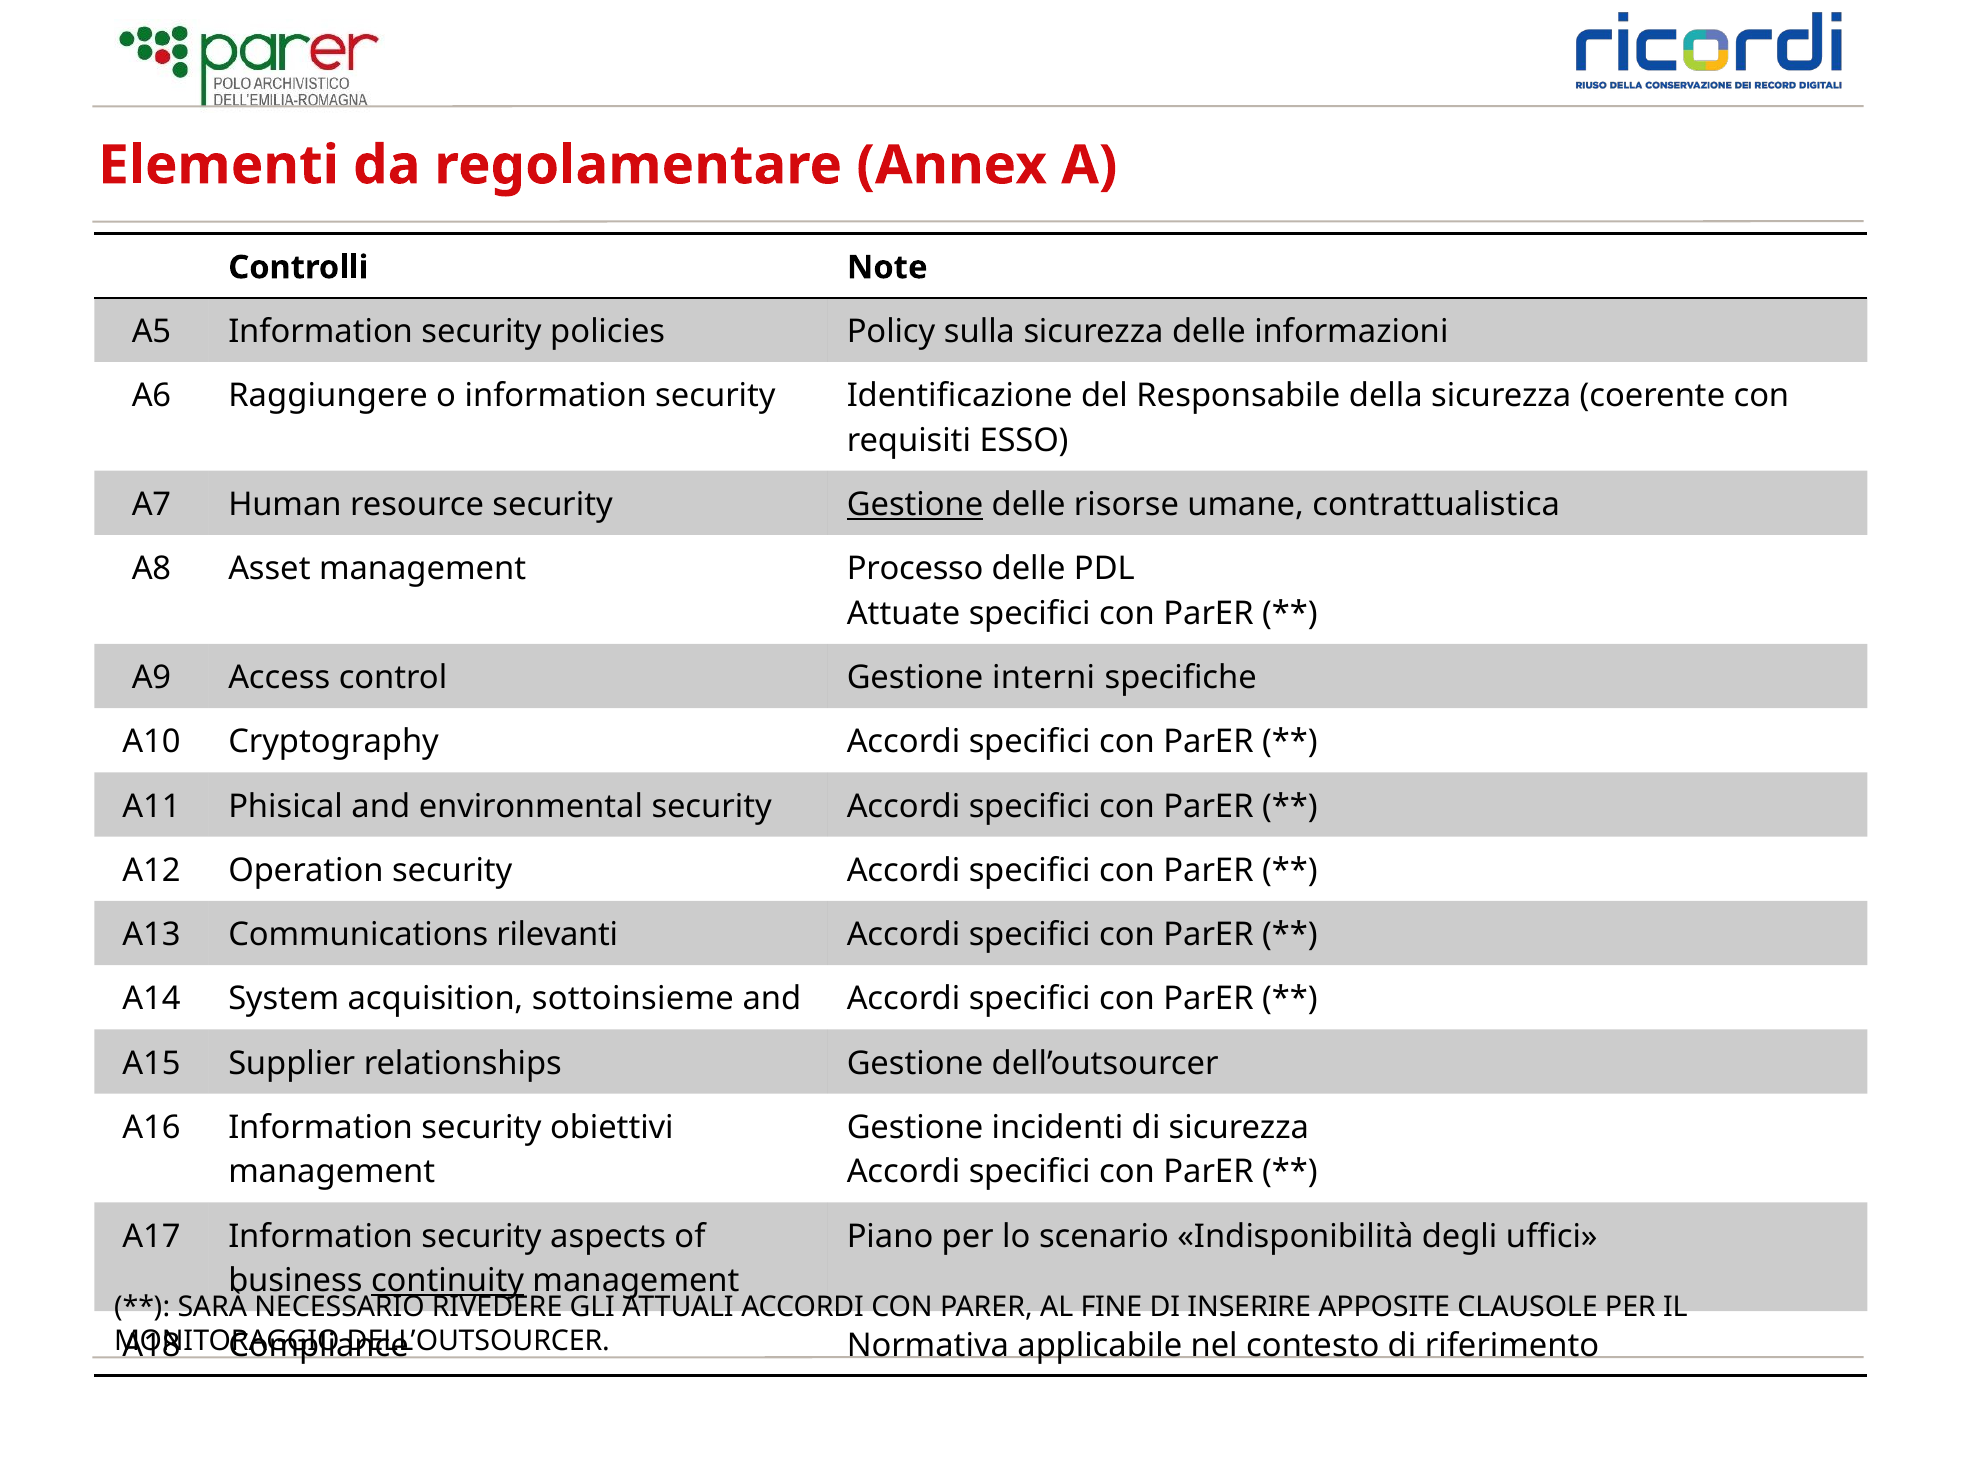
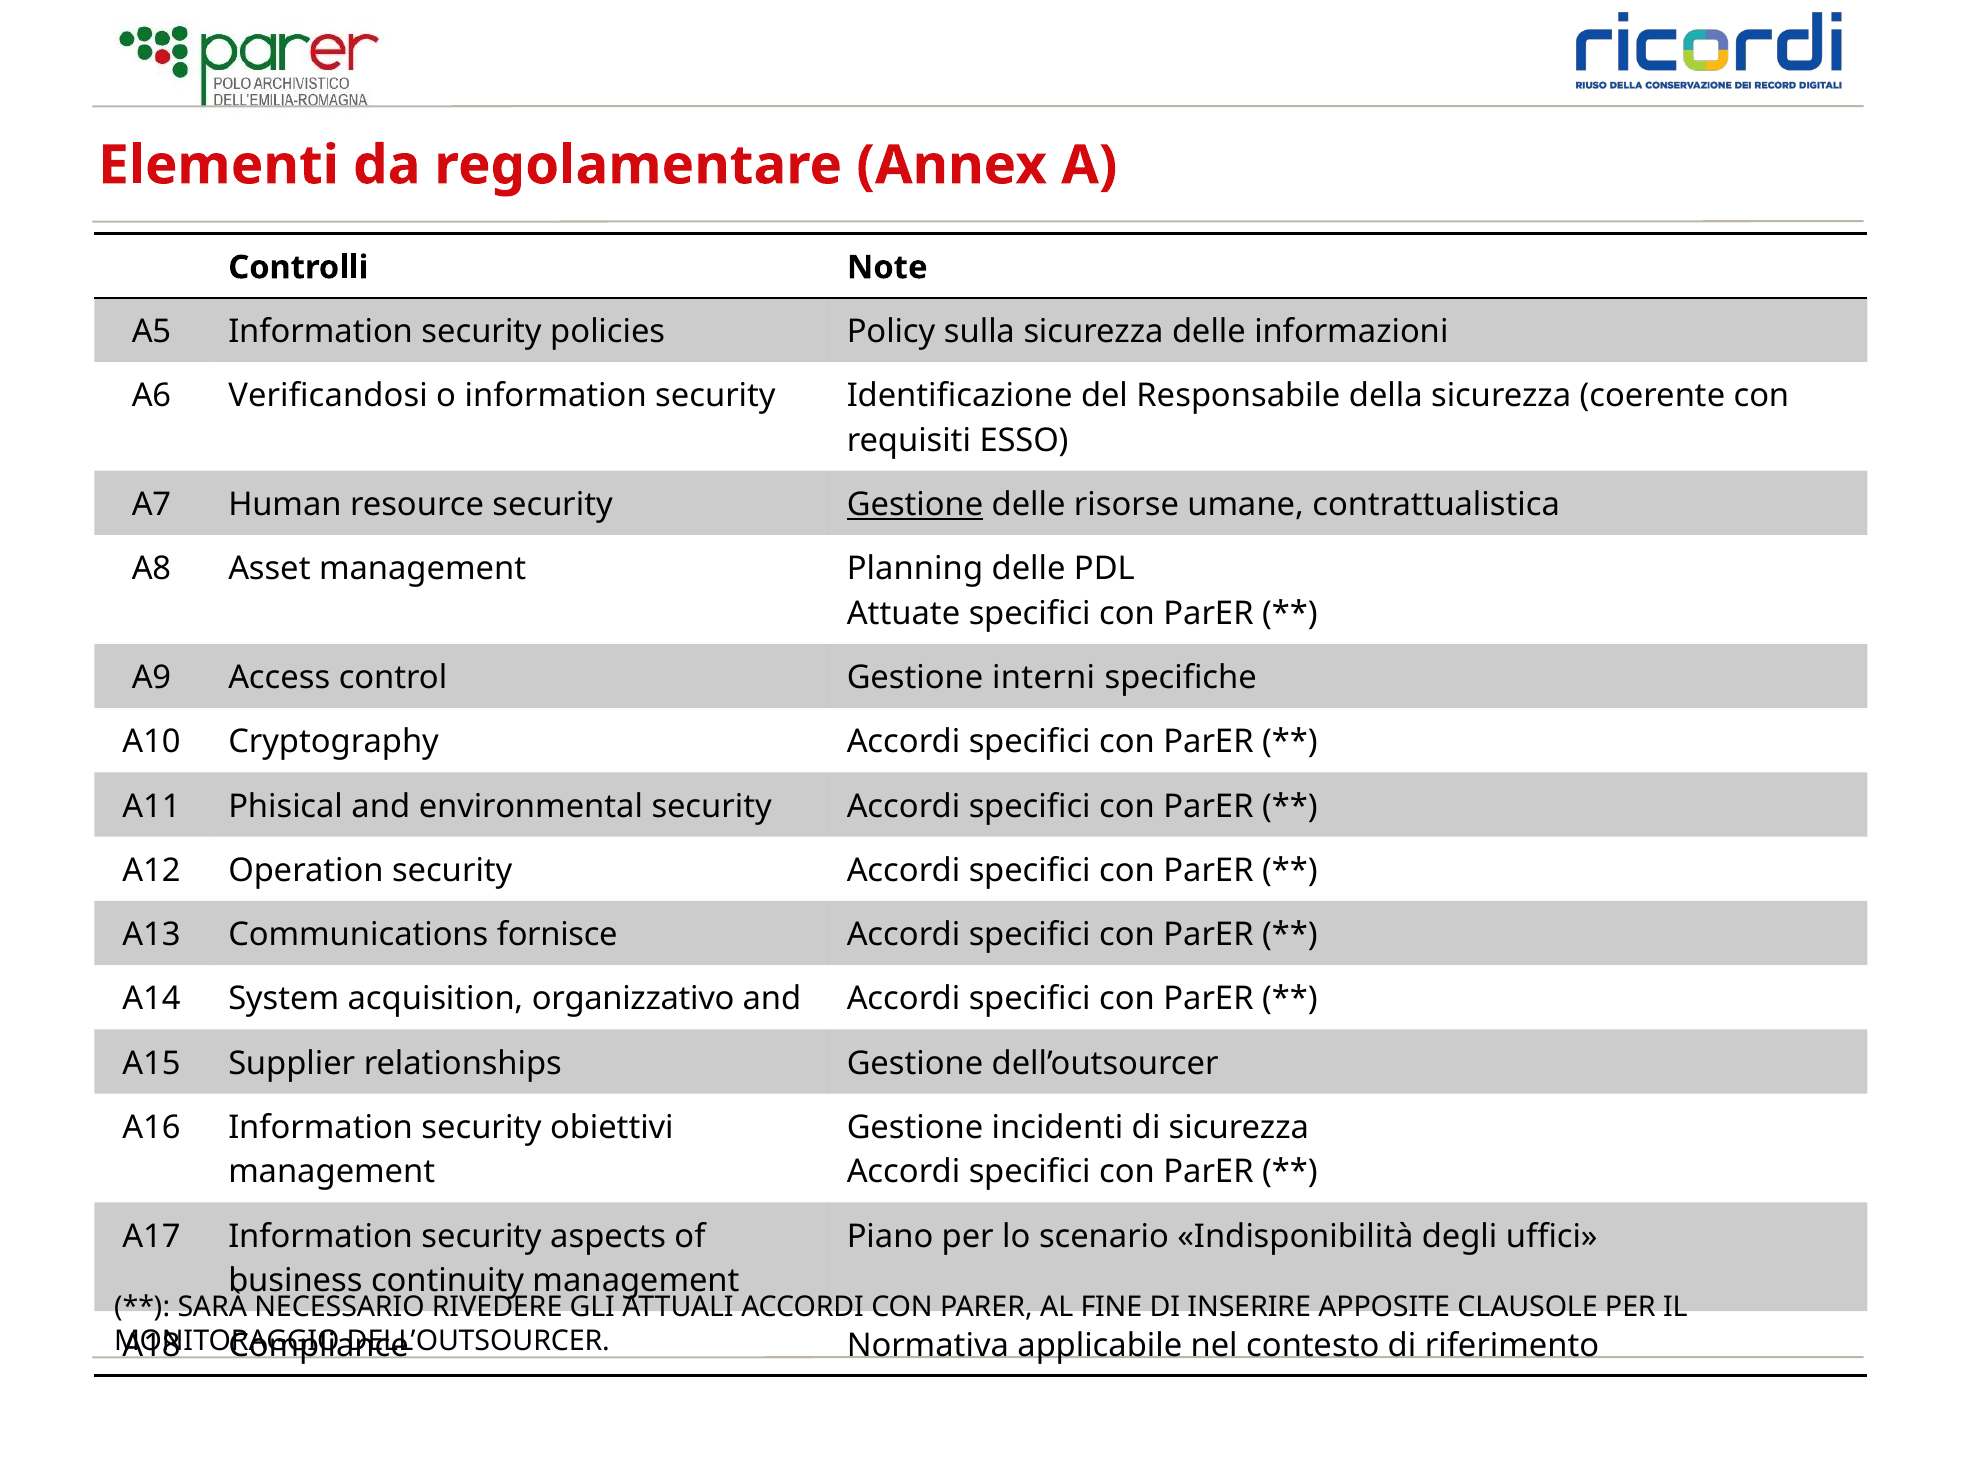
Raggiungere: Raggiungere -> Verificandosi (328, 396)
Processo: Processo -> Planning (915, 569)
rilevanti: rilevanti -> fornisce (557, 935)
sottoinsieme: sottoinsieme -> organizzativo (633, 999)
continuity underline: present -> none (448, 1281)
